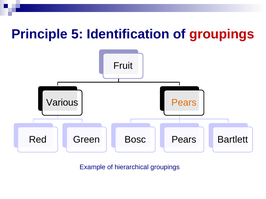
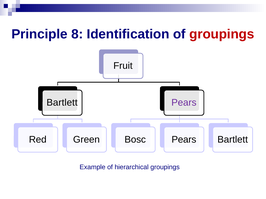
5: 5 -> 8 (77, 34)
Various: Various -> Bartlett (62, 103)
Pears colour: orange -> purple (184, 103)
